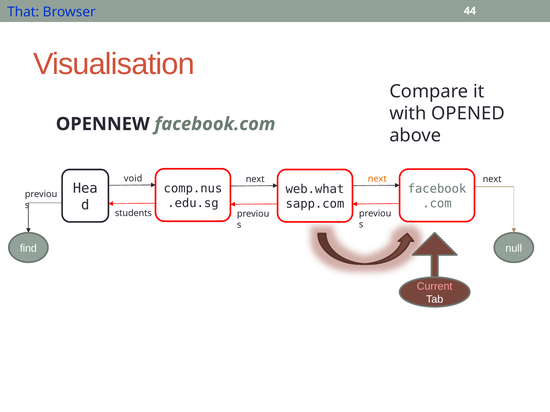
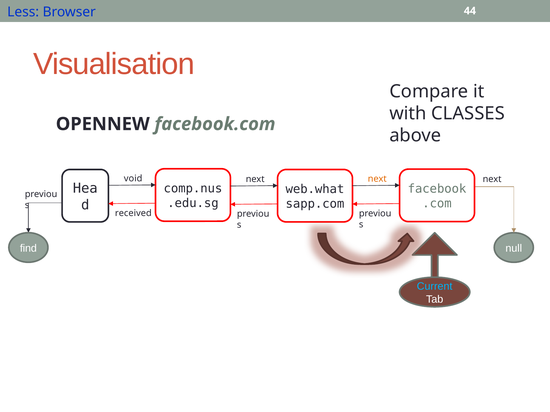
That: That -> Less (23, 12)
OPENED: OPENED -> CLASSES (468, 114)
students: students -> received (133, 213)
Current colour: pink -> light blue (435, 287)
